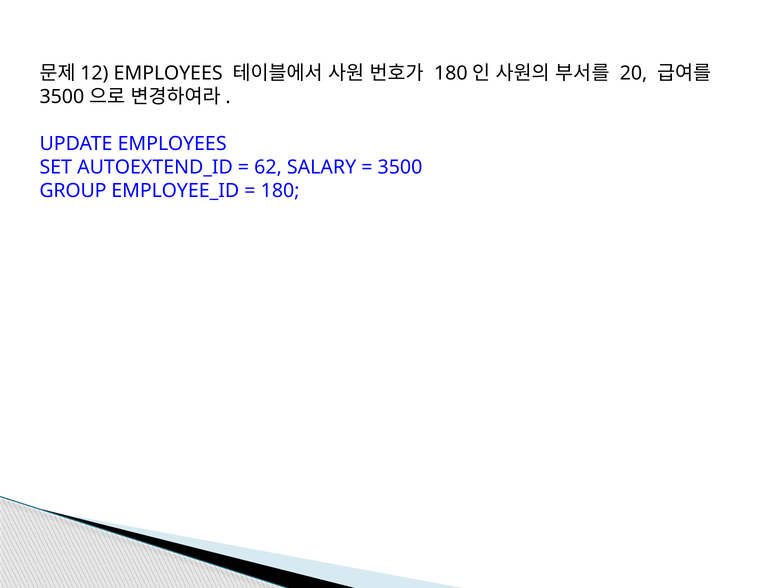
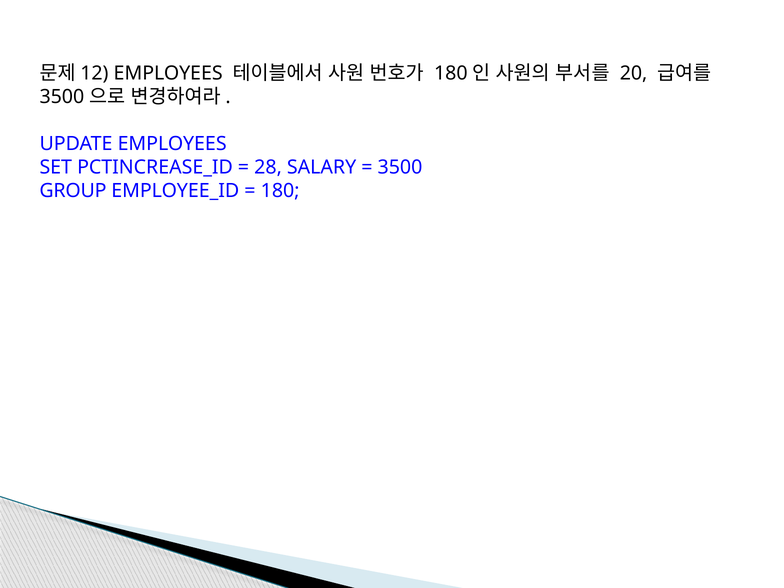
AUTOEXTEND_ID: AUTOEXTEND_ID -> PCTINCREASE_ID (155, 167)
62: 62 -> 28 (268, 167)
